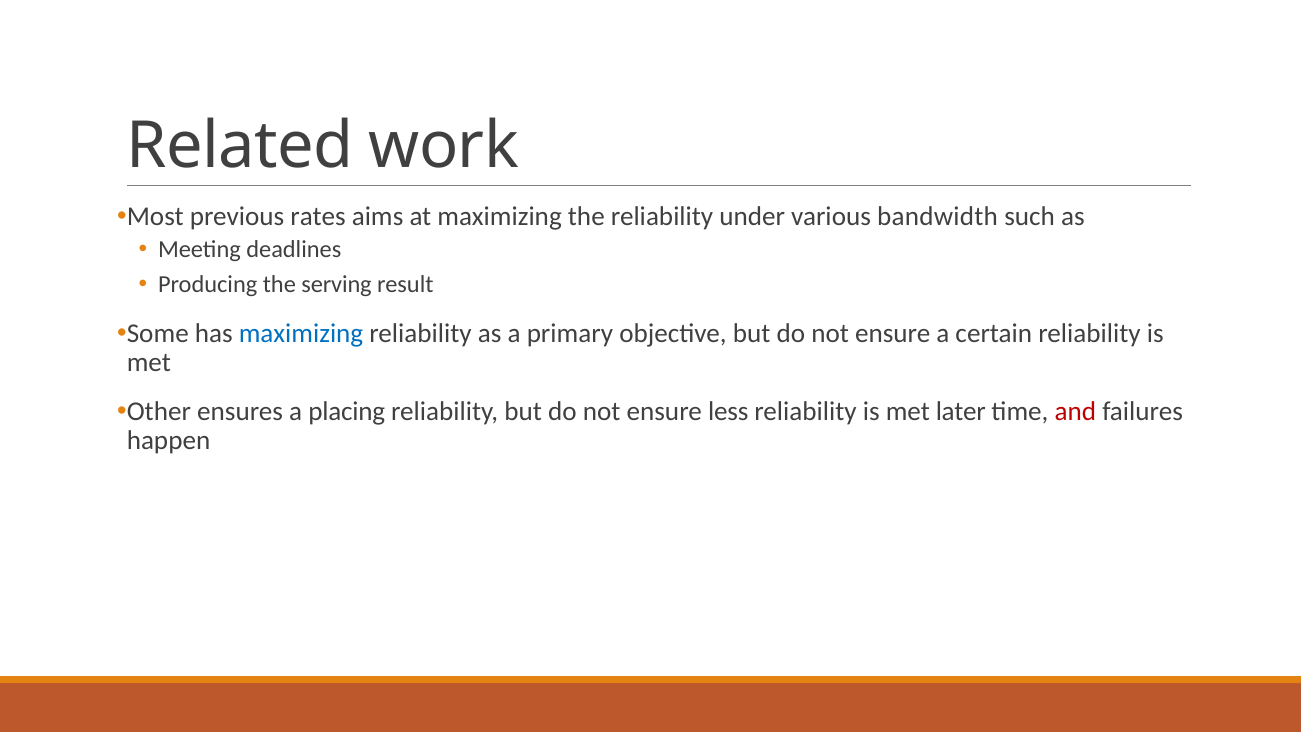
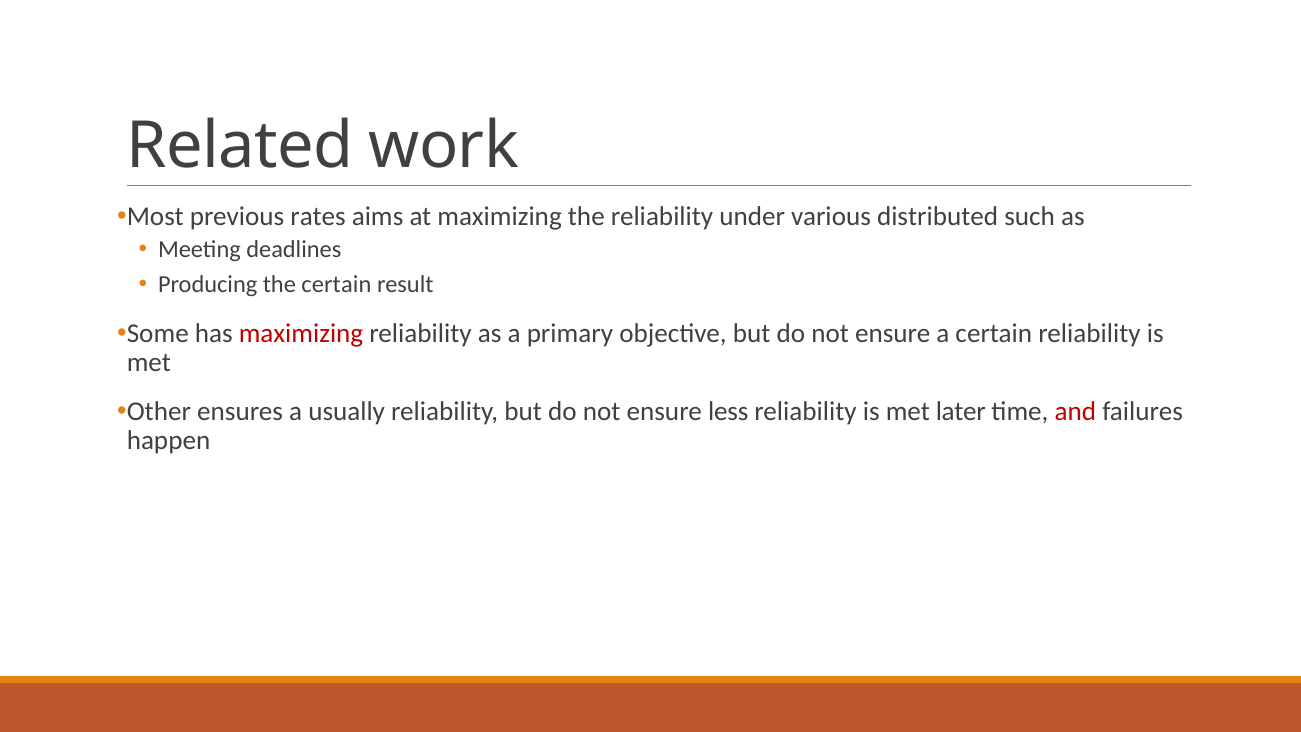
bandwidth: bandwidth -> distributed (938, 216)
the serving: serving -> certain (336, 284)
maximizing colour: blue -> red (301, 334)
placing: placing -> usually (347, 411)
